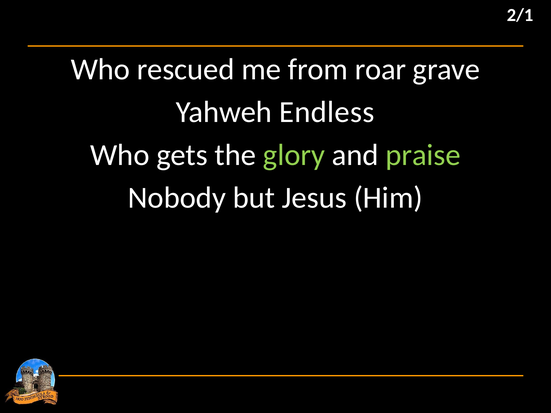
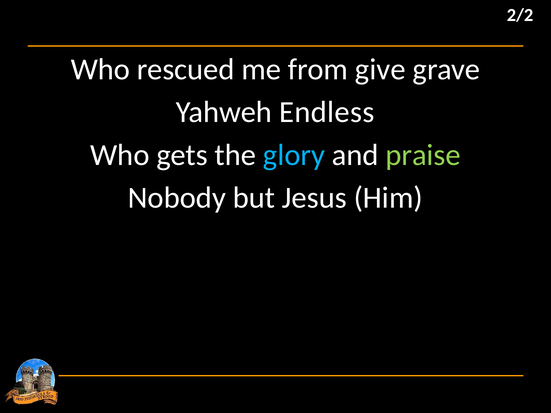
2/1: 2/1 -> 2/2 (520, 15)
roar: roar -> give (380, 69)
glory colour: light green -> light blue (294, 155)
